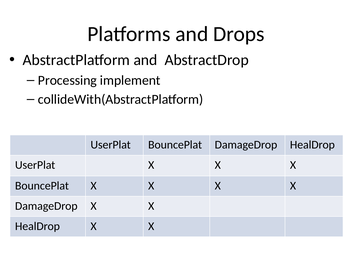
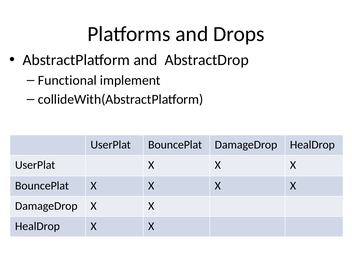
Processing: Processing -> Functional (67, 80)
